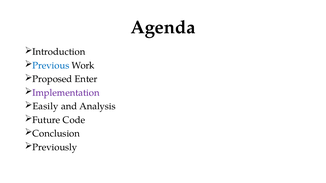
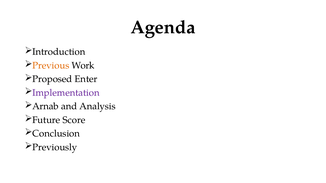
Previous colour: blue -> orange (51, 66)
Easily: Easily -> Arnab (46, 106)
Code: Code -> Score (74, 120)
